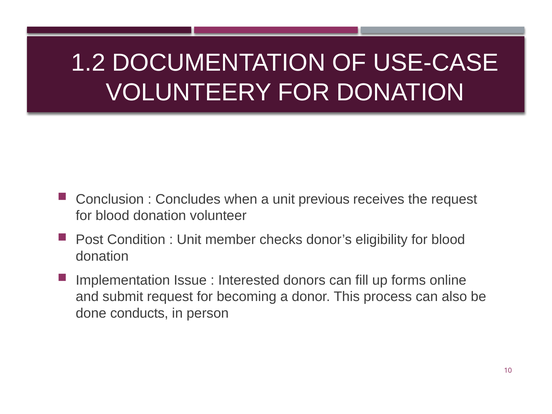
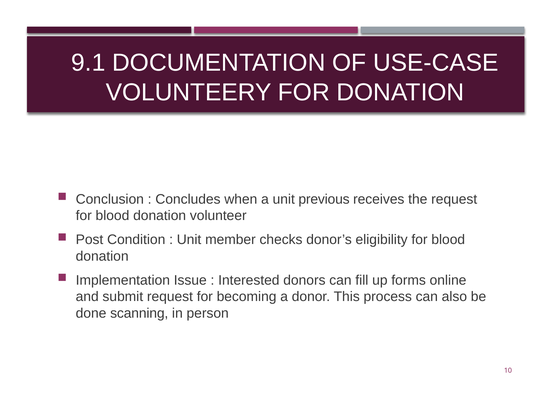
1.2: 1.2 -> 9.1 (88, 63)
conducts: conducts -> scanning (139, 313)
